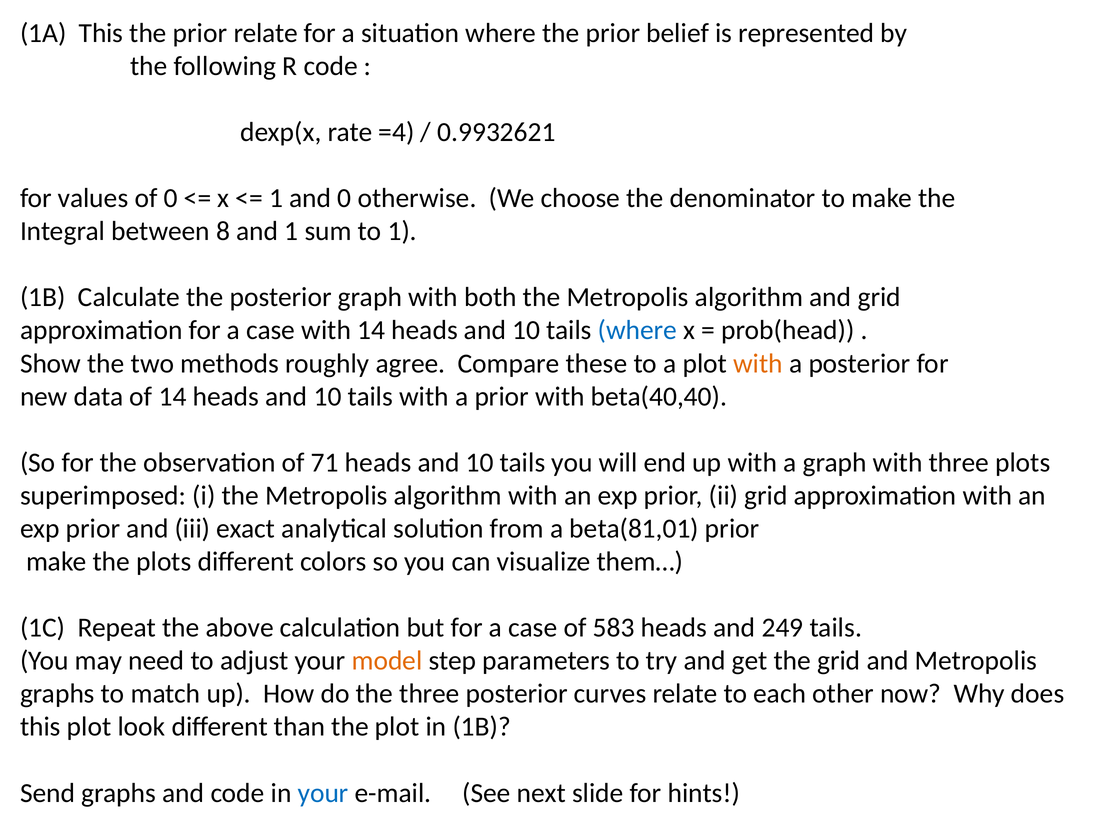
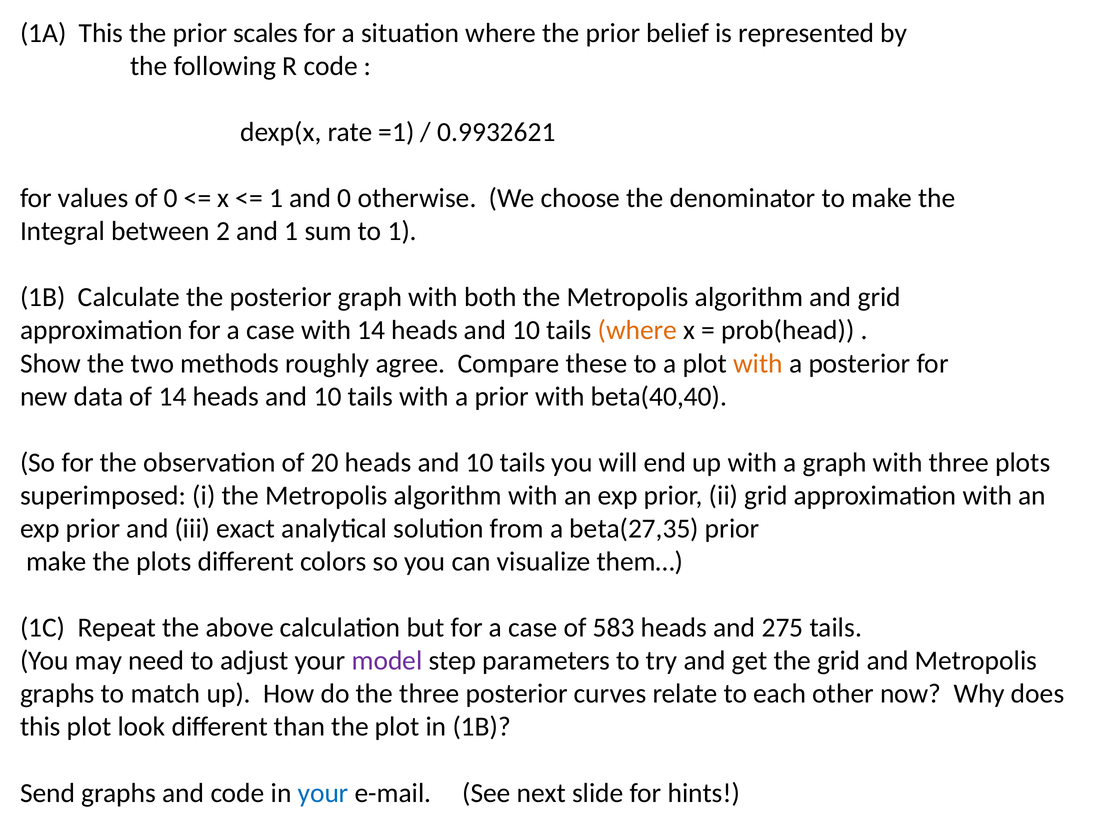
prior relate: relate -> scales (266, 33)
=4: =4 -> =1 (396, 132)
8: 8 -> 2 (223, 231)
where colour: blue -> orange (637, 330)
71: 71 -> 20 (325, 462)
beta(81,01: beta(81,01 -> beta(27,35 (634, 528)
249: 249 -> 275 (782, 628)
model colour: orange -> purple (387, 661)
